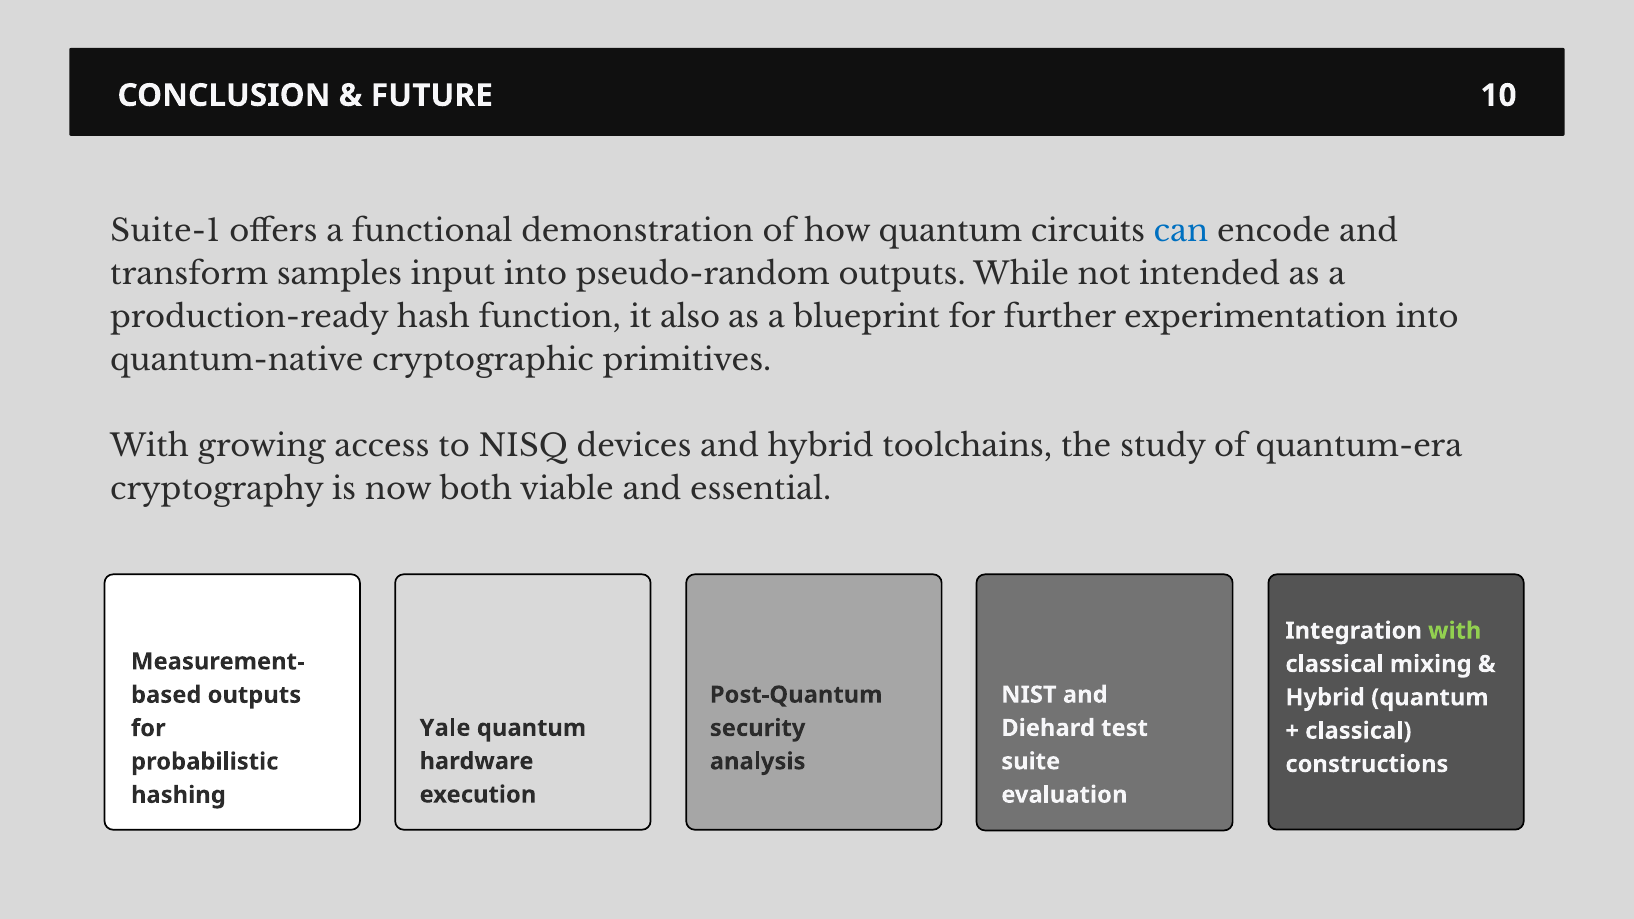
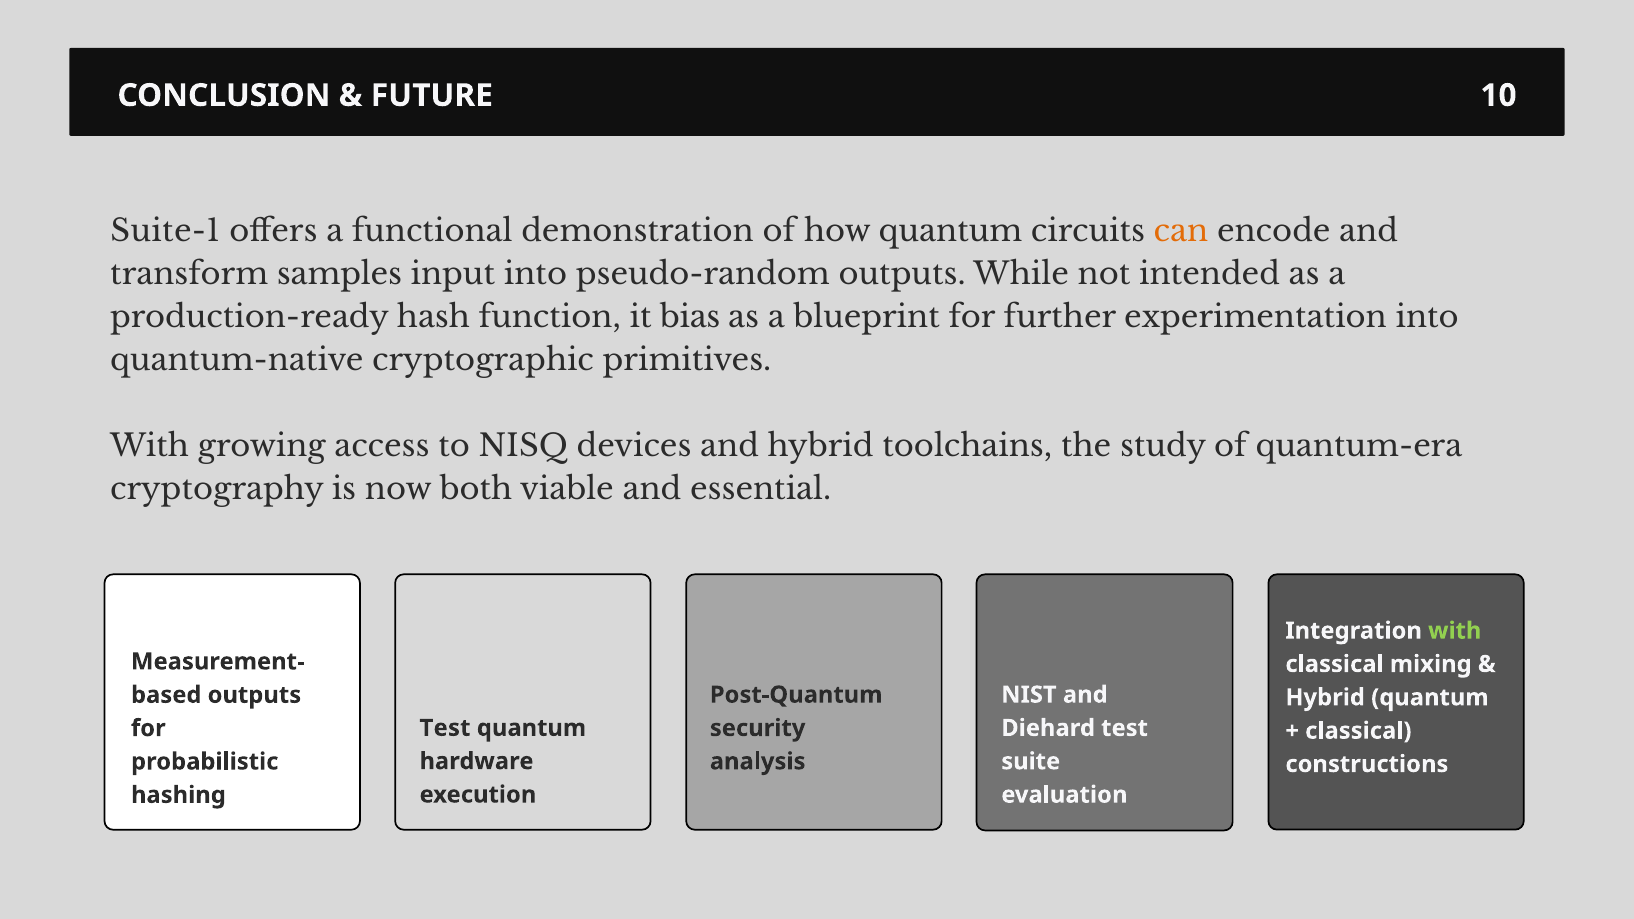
can colour: blue -> orange (1181, 232)
also: also -> bias (690, 317)
Yale: Yale -> Test (445, 728)
